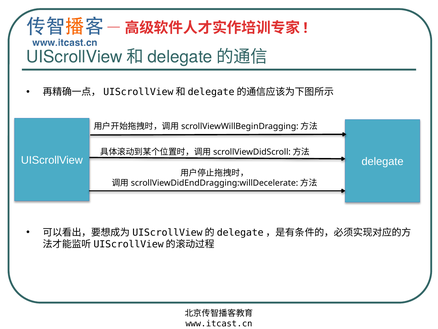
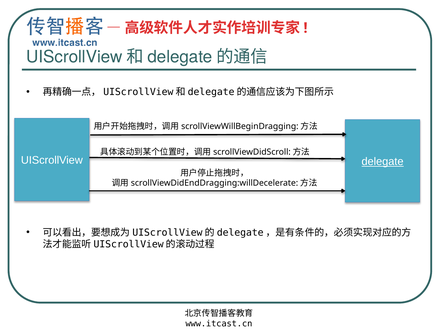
delegate underline: none -> present (383, 161)
